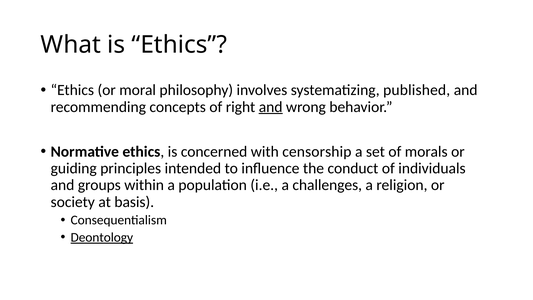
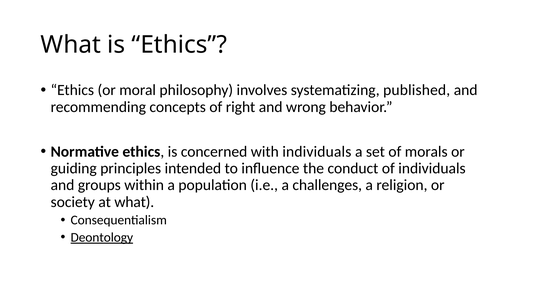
and underline: present -> none (271, 107)
with censorship: censorship -> individuals (317, 151)
at basis: basis -> what (134, 202)
